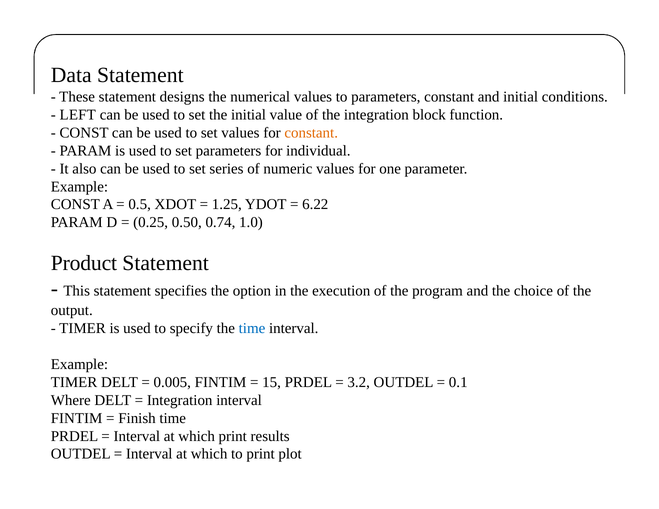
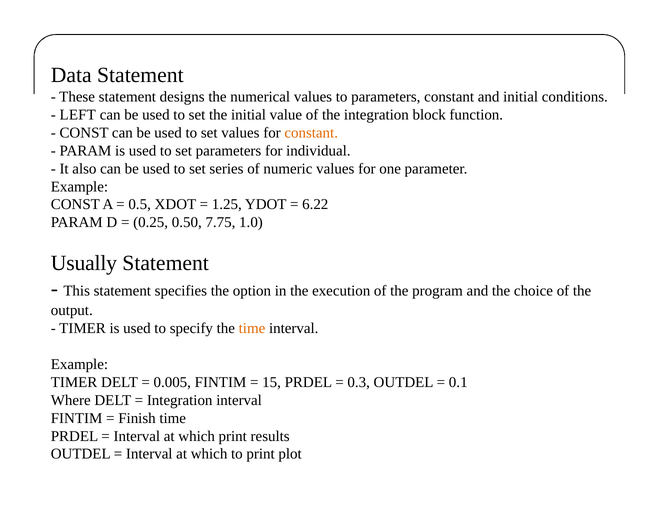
0.74: 0.74 -> 7.75 (220, 223)
Product: Product -> Usually (84, 263)
time colour: blue -> orange (252, 328)
3.2: 3.2 -> 0.3 (359, 382)
